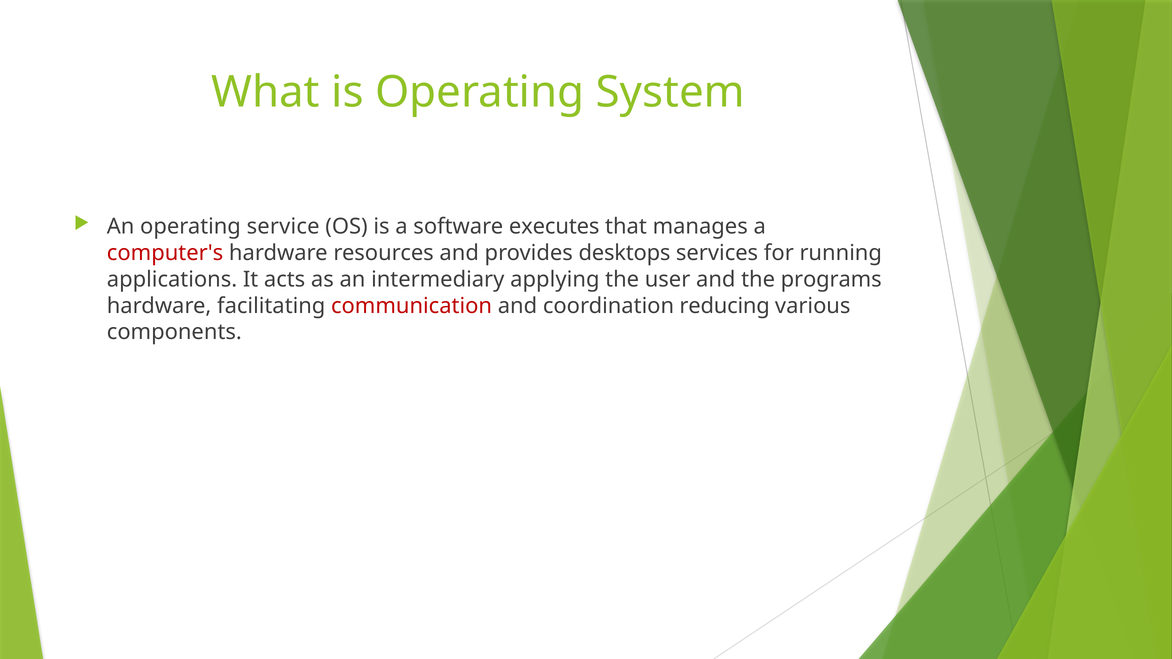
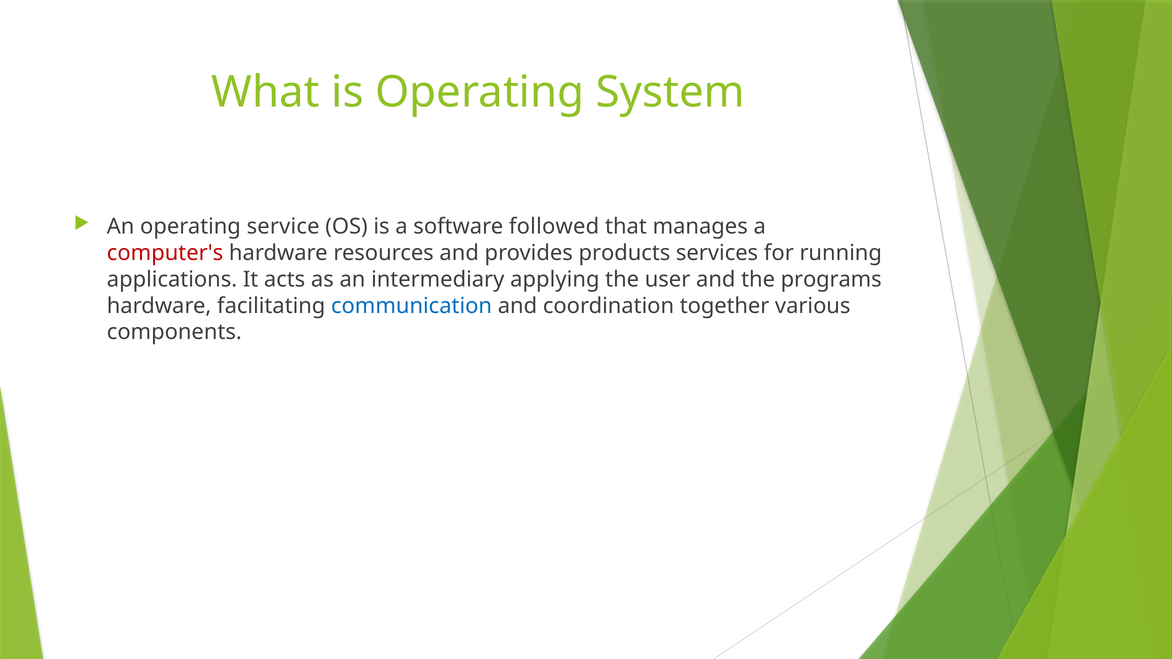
executes: executes -> followed (554, 227)
desktops: desktops -> products (624, 253)
communication colour: red -> blue (412, 306)
reducing: reducing -> together (725, 306)
